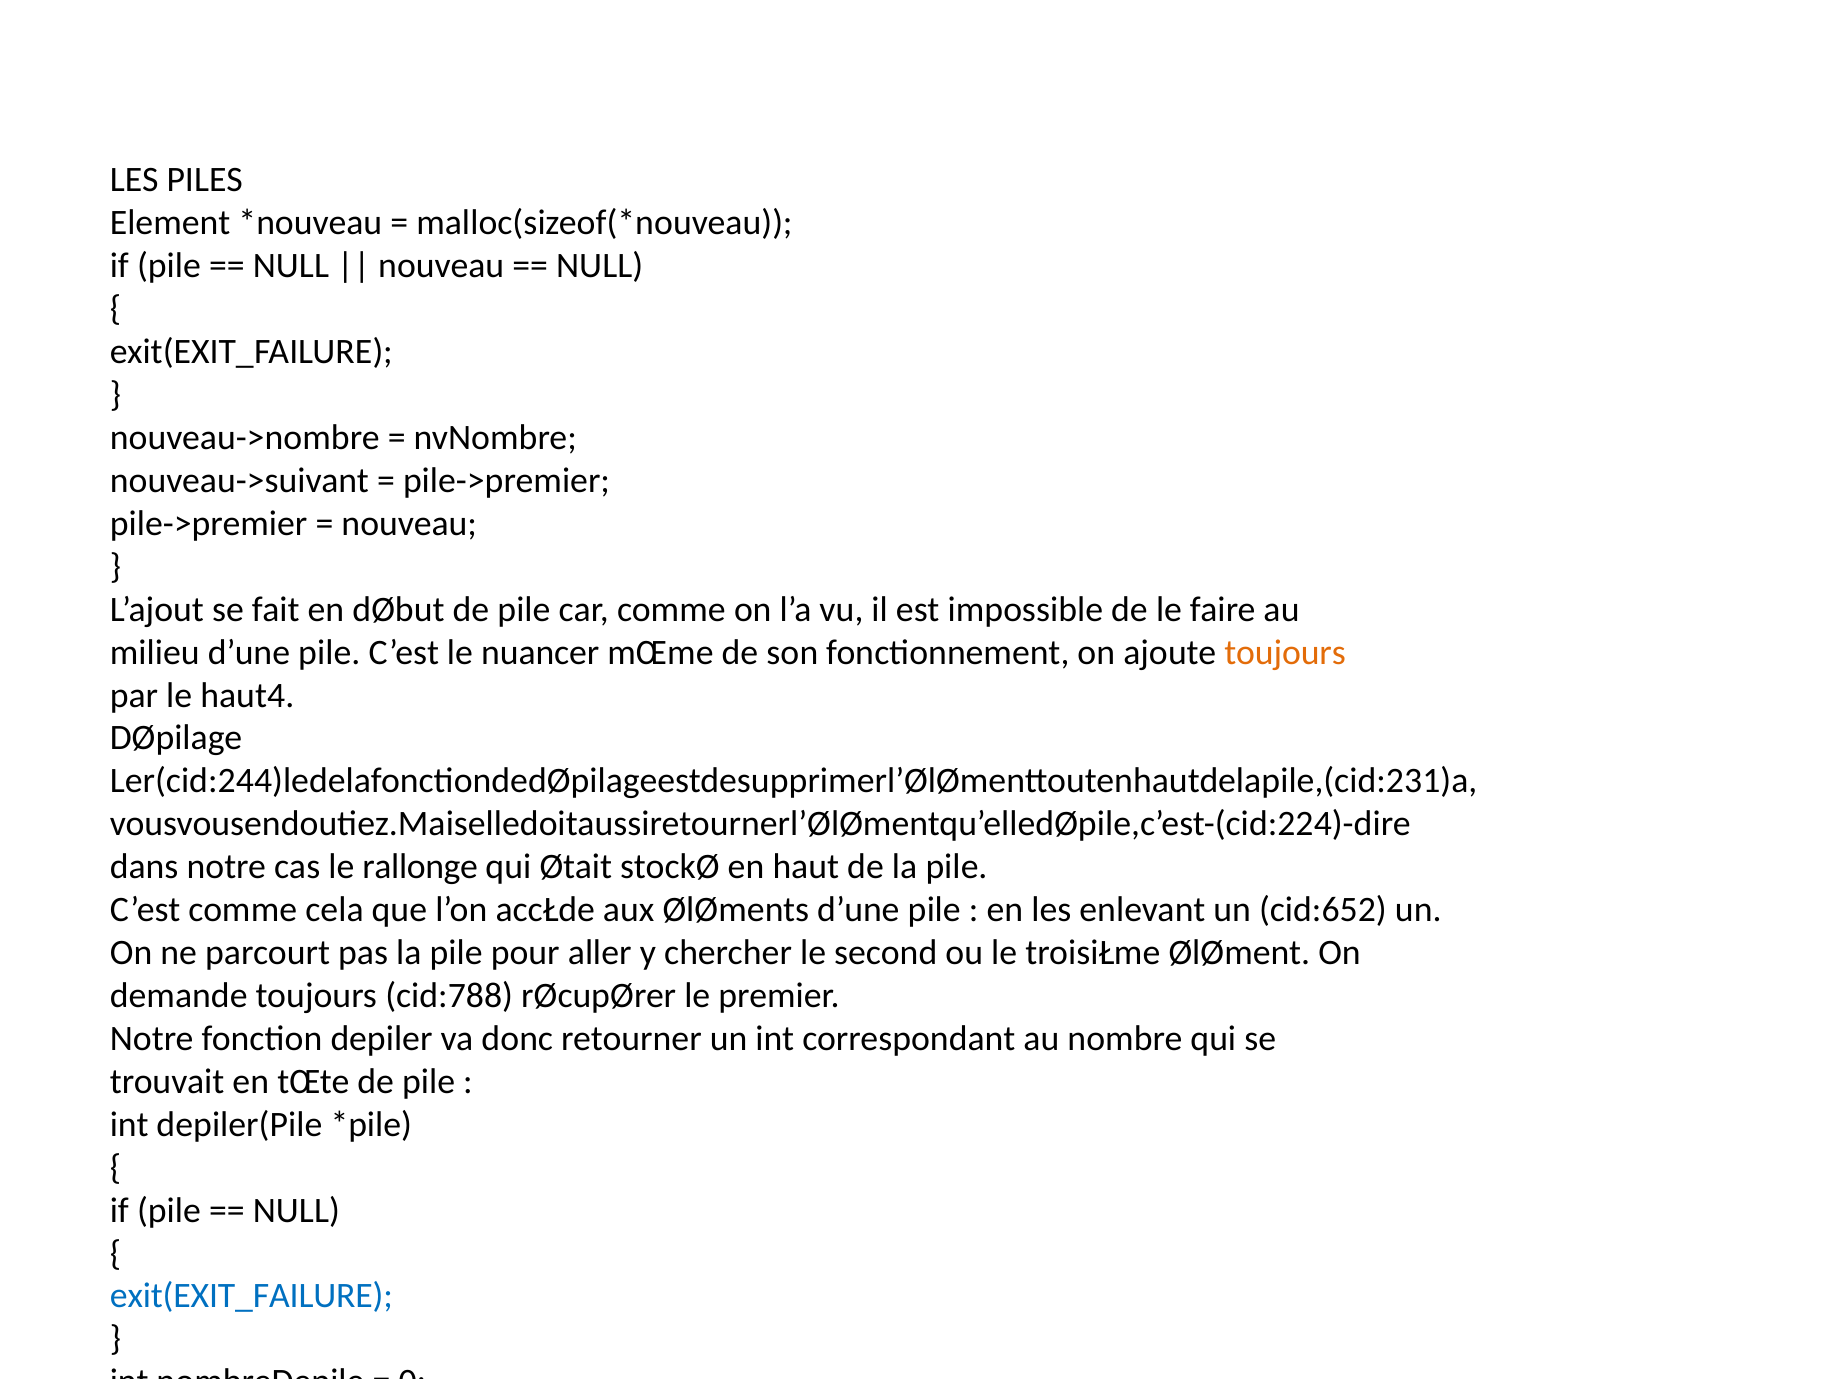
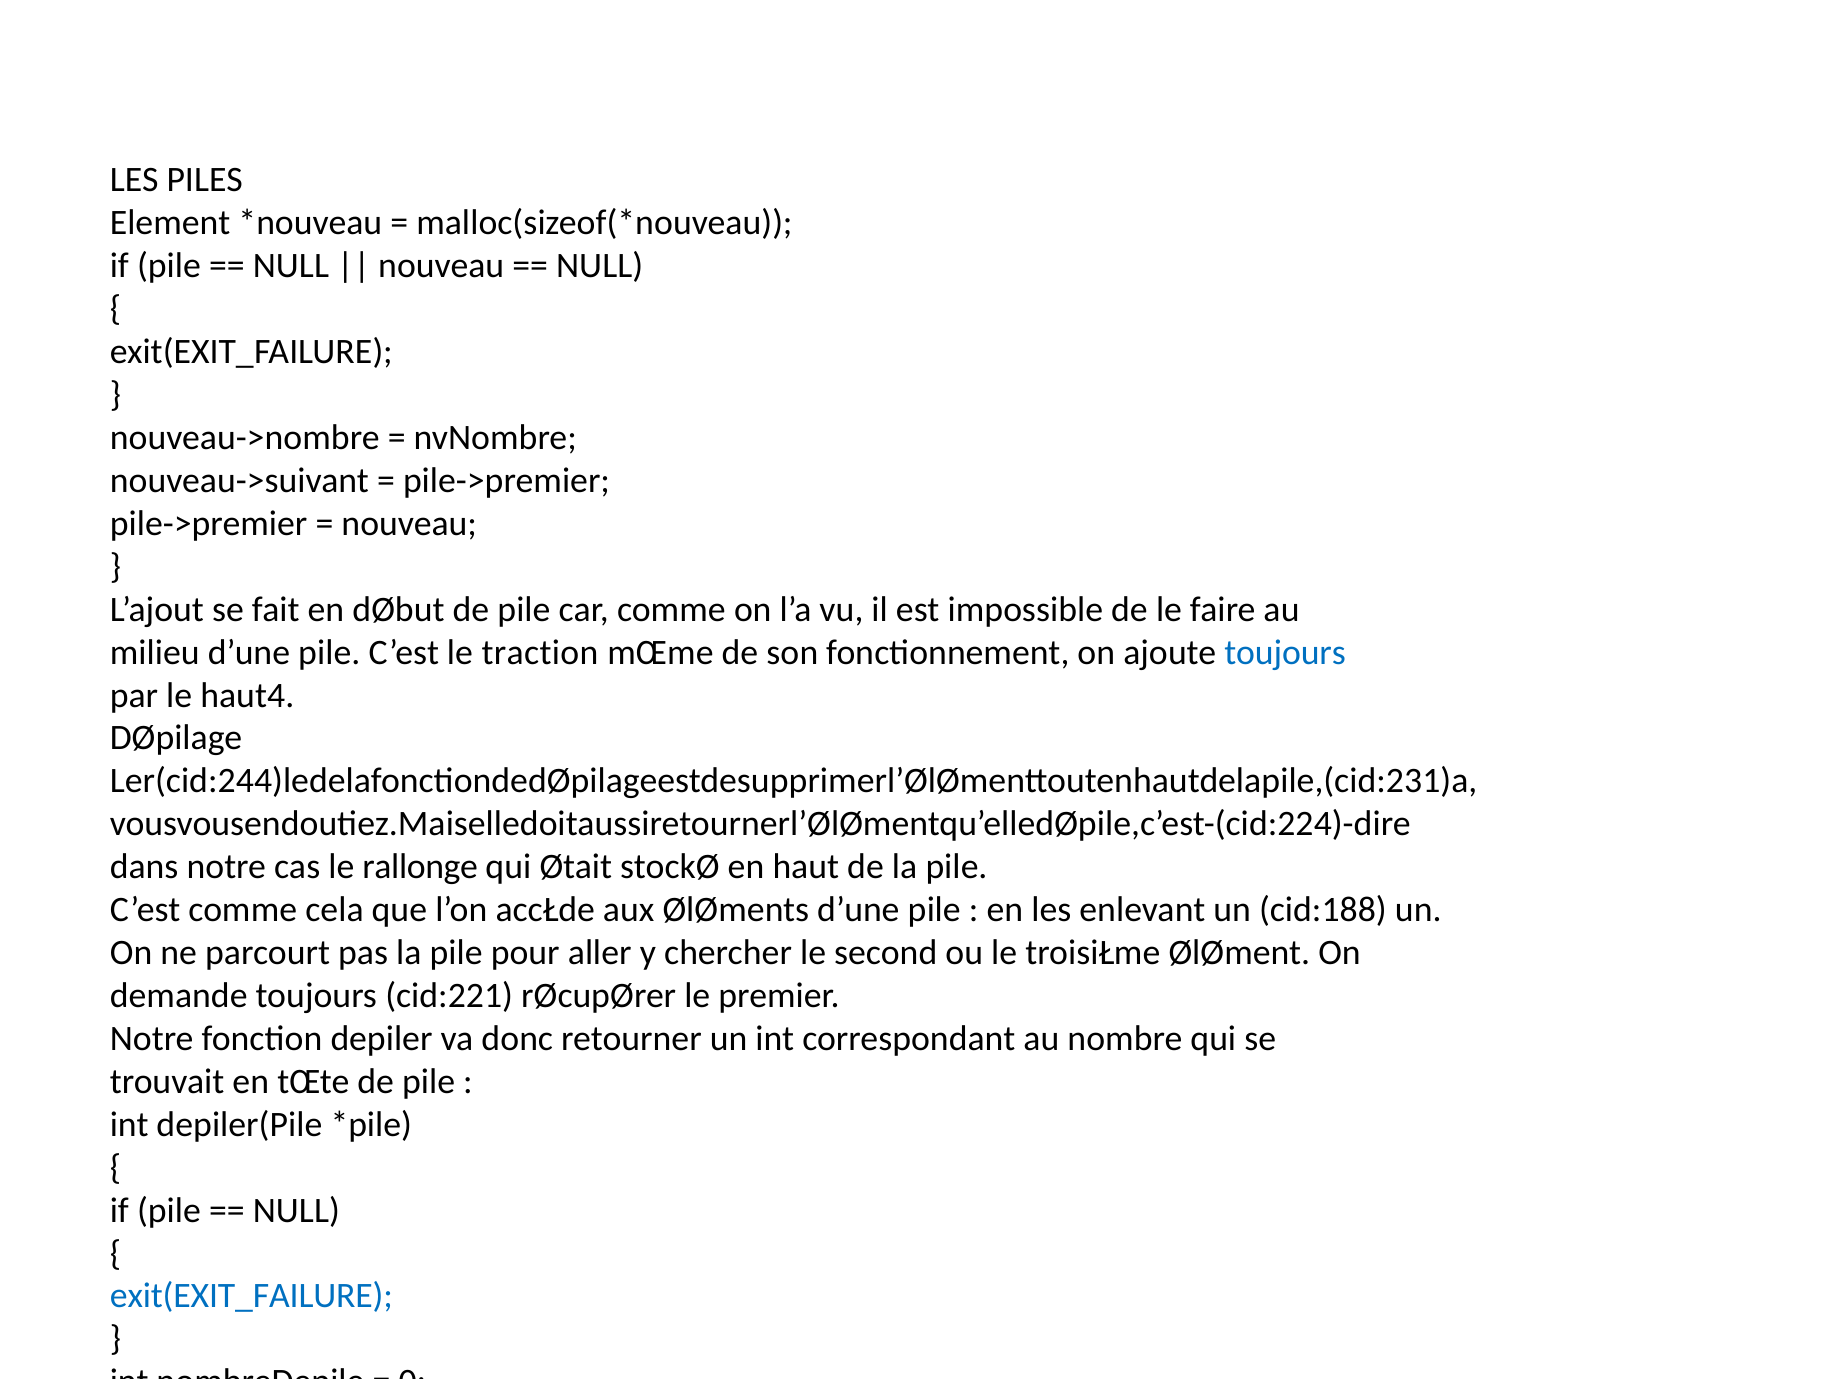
nuancer: nuancer -> traction (540, 652)
toujours colour: orange -> blue (1285, 652)
cid:652: cid:652 -> cid:188 (1323, 910)
cid:788: cid:788 -> cid:221 (449, 995)
